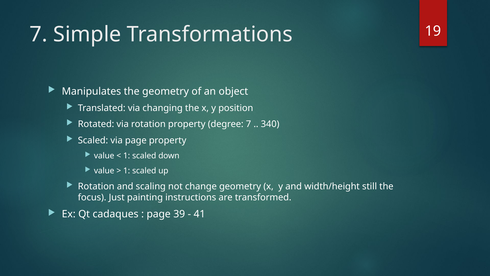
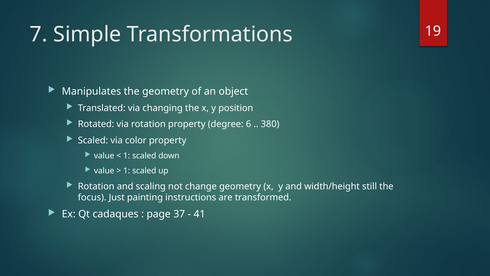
degree 7: 7 -> 6 (249, 124)
340: 340 -> 380 (270, 124)
via page: page -> color (136, 140)
39: 39 -> 37 (179, 214)
